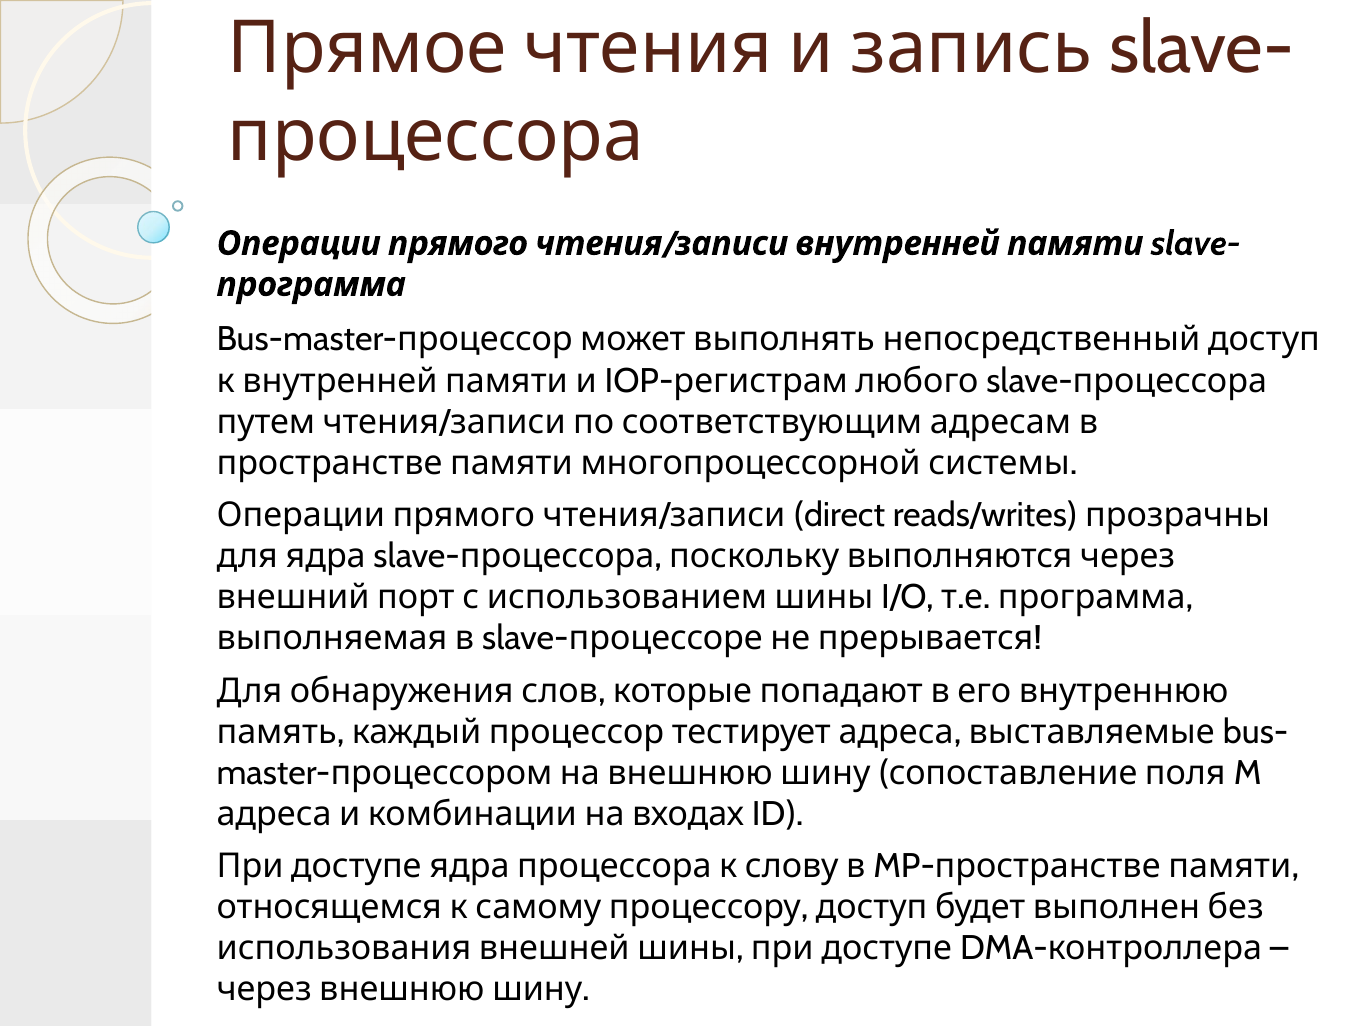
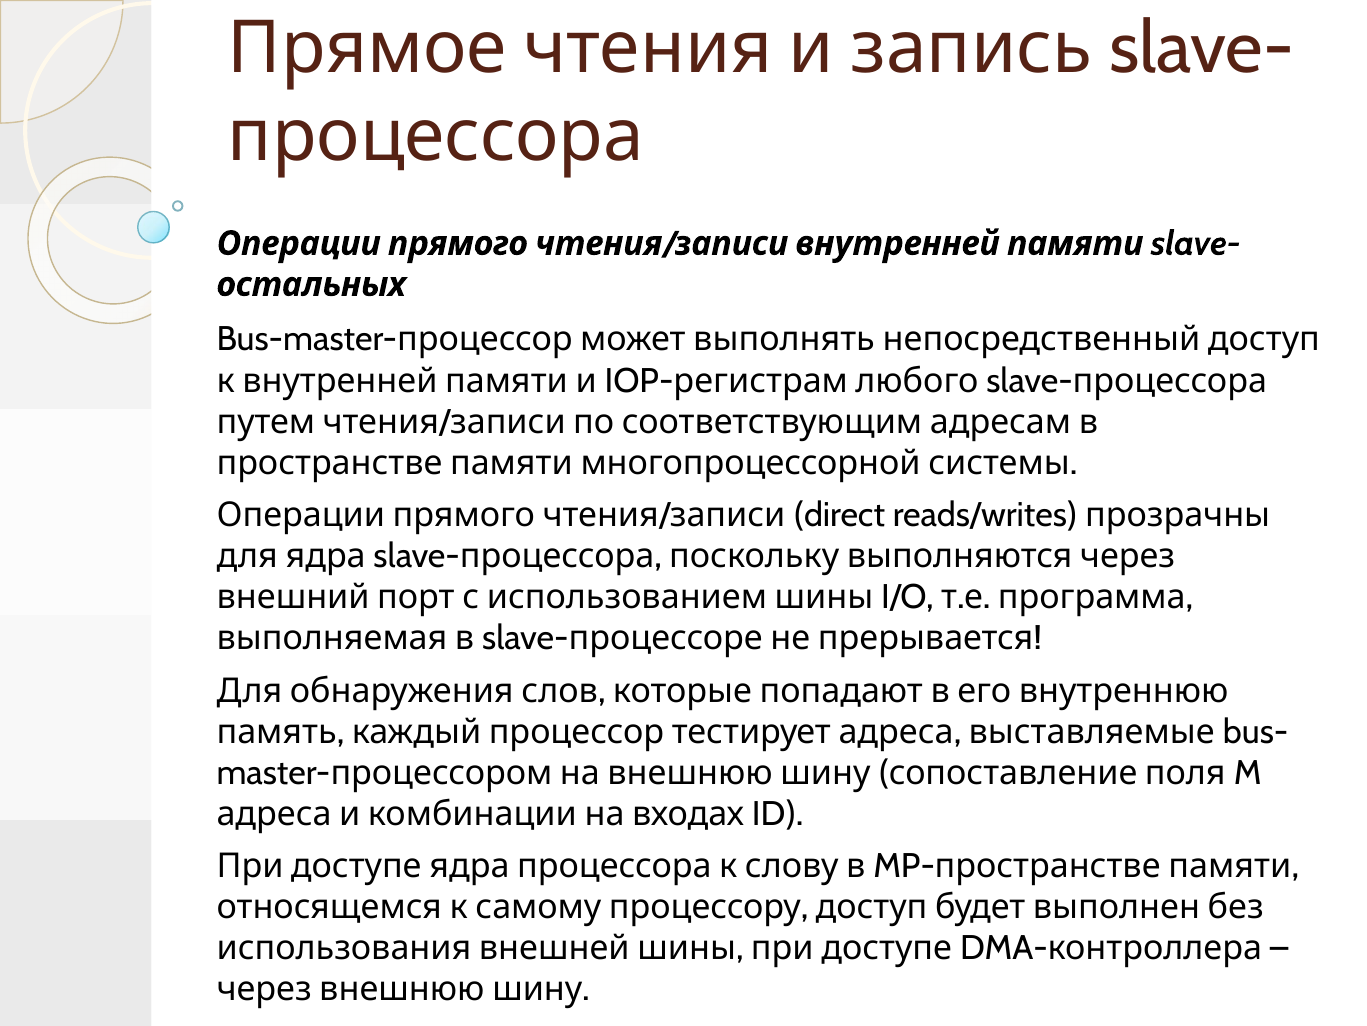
программа: программа -> остальных (311, 284)
